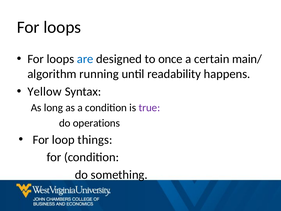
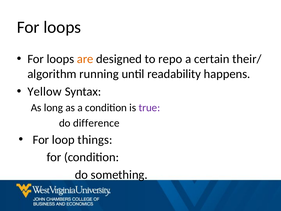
are colour: blue -> orange (85, 59)
once: once -> repo (170, 59)
main/: main/ -> their/ (247, 59)
operations: operations -> difference (96, 123)
